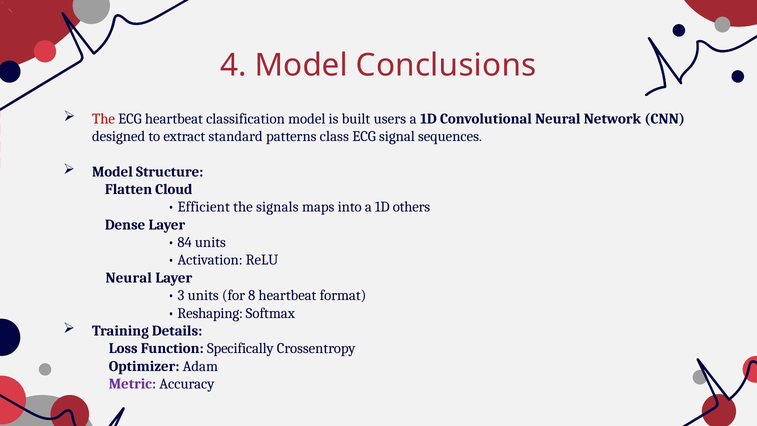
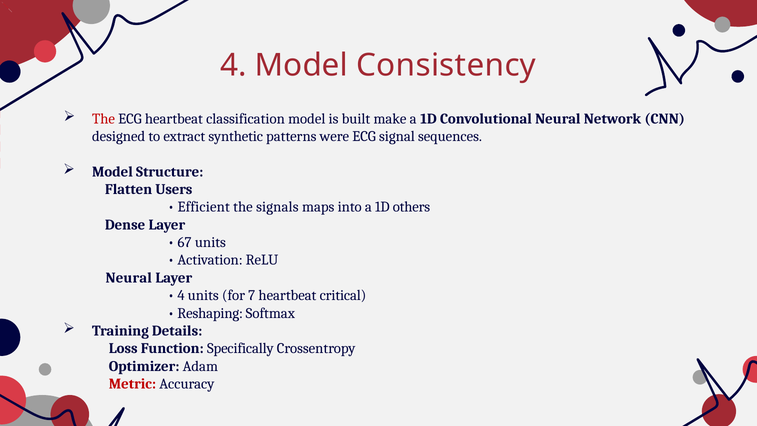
Conclusions: Conclusions -> Consistency (446, 66)
users: users -> make (390, 119)
standard: standard -> synthetic (236, 136)
class: class -> were (334, 136)
Cloud: Cloud -> Users (174, 189)
84: 84 -> 67 (185, 242)
3: 3 -> 4 (181, 295)
8: 8 -> 7 (252, 295)
format: format -> critical (343, 295)
Metric colour: purple -> red (132, 384)
